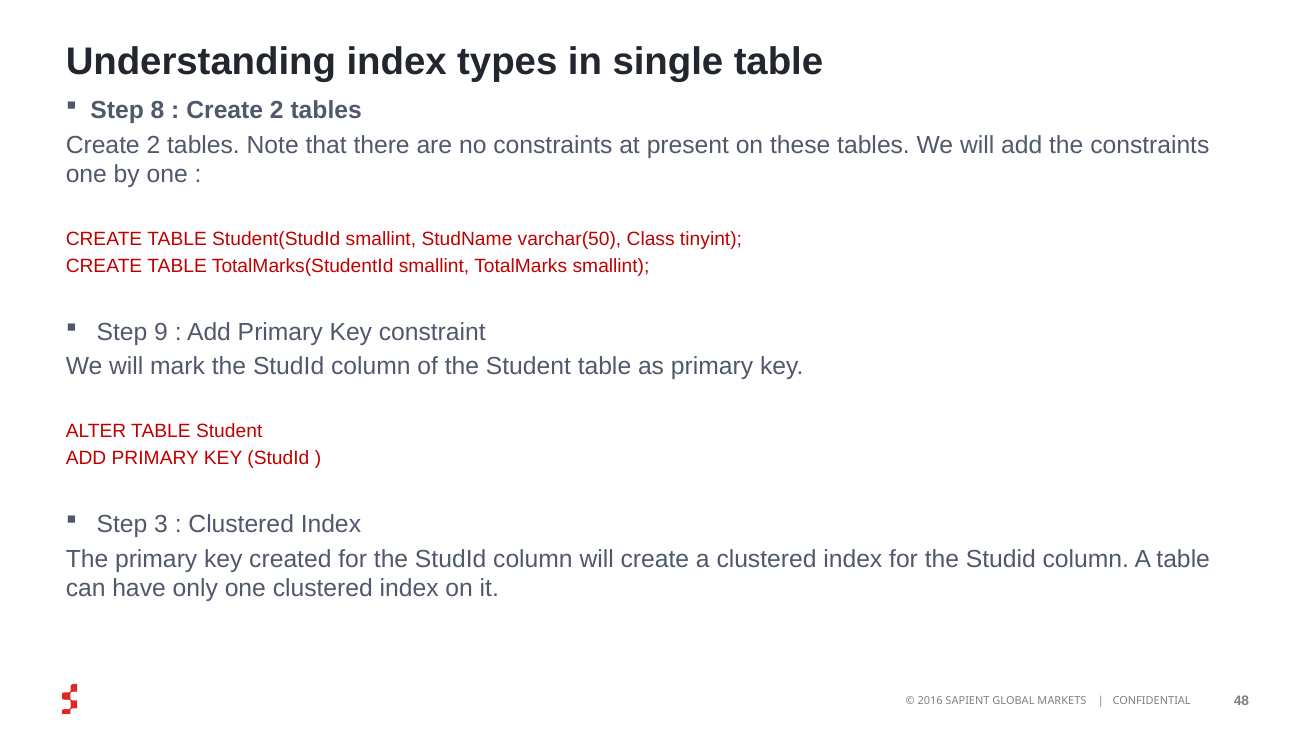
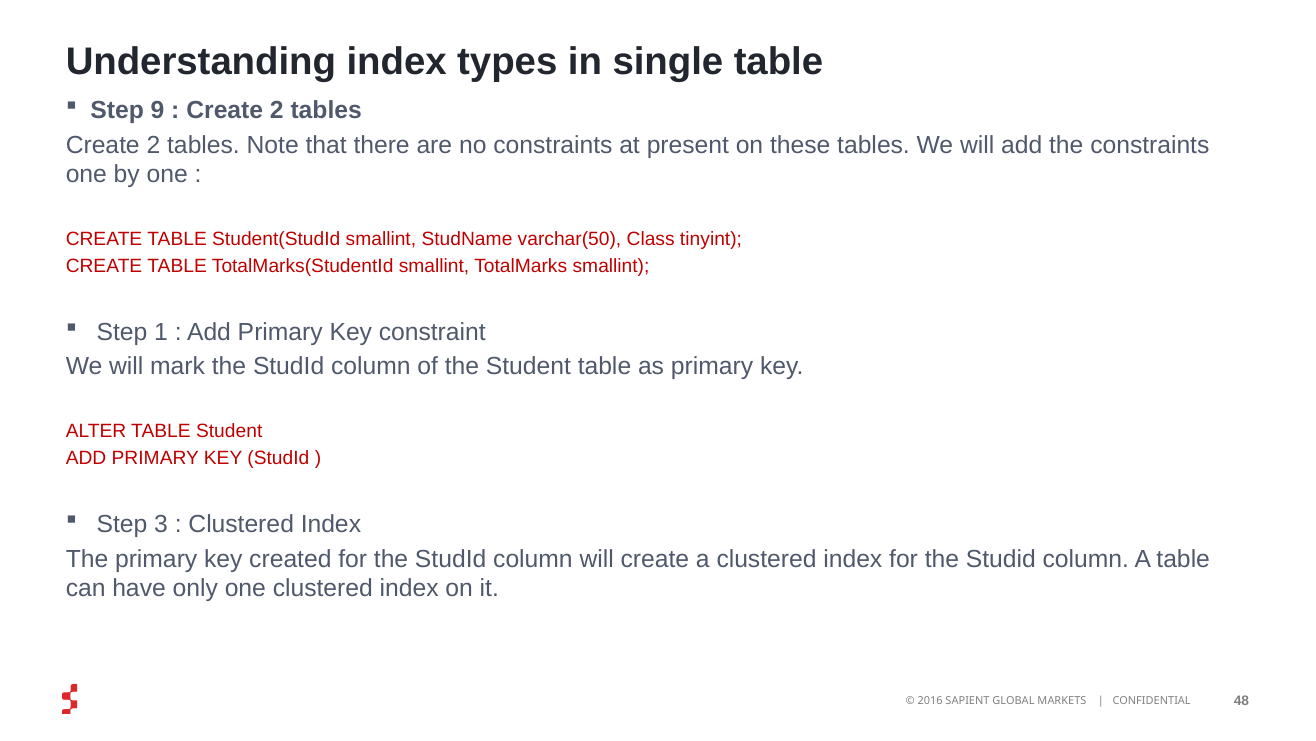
8: 8 -> 9 (157, 110)
9: 9 -> 1 (161, 332)
